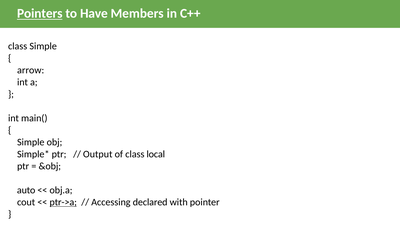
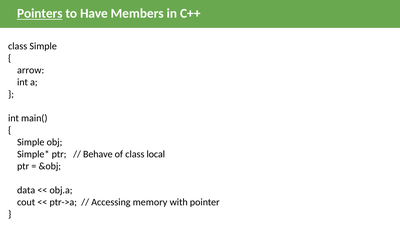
Output: Output -> Behave (98, 154)
auto: auto -> data (26, 190)
ptr->a underline: present -> none (63, 202)
declared: declared -> memory (150, 202)
